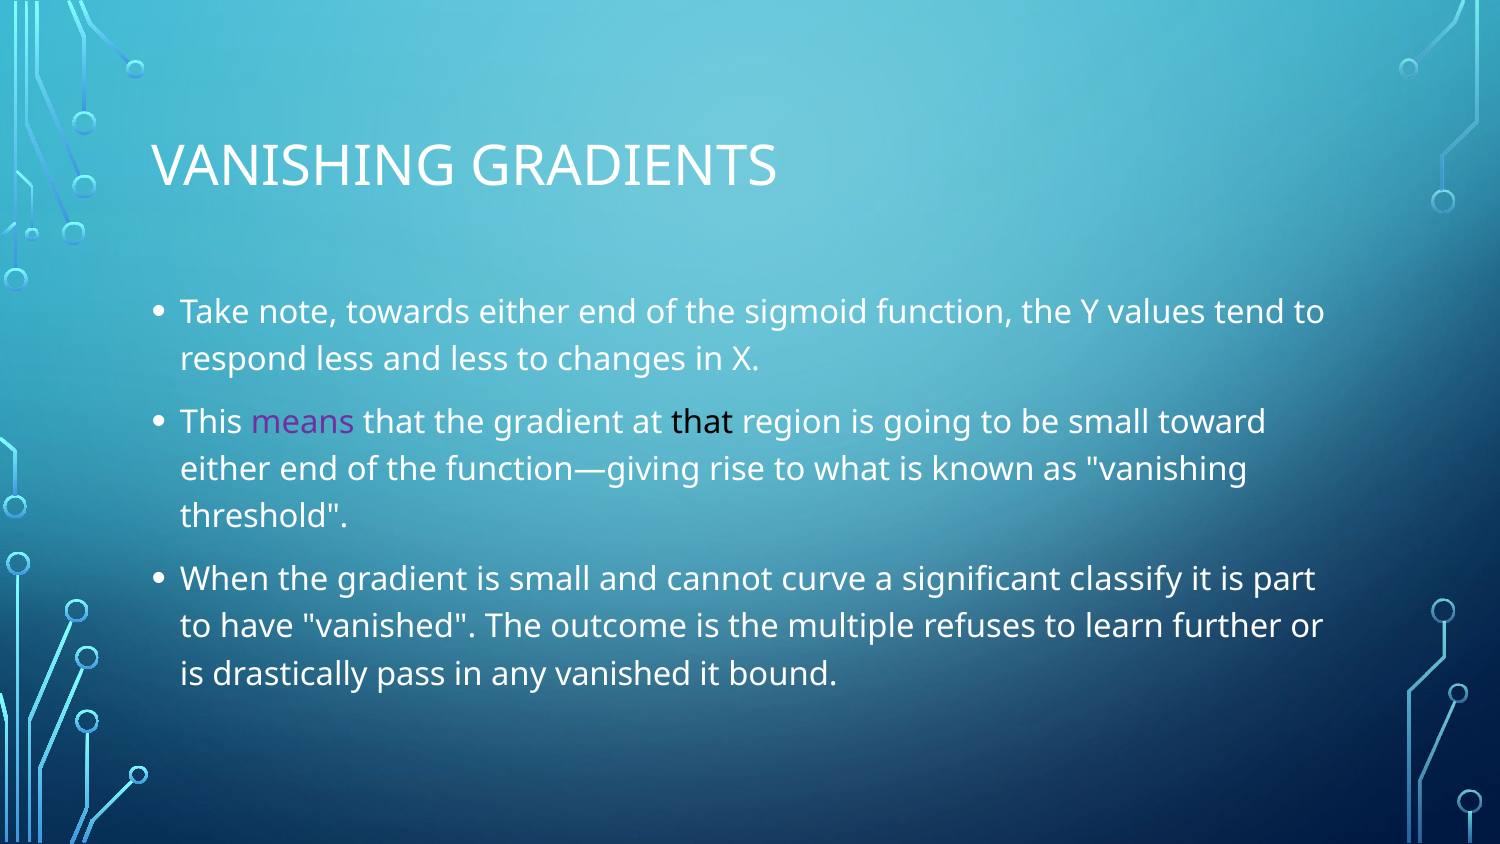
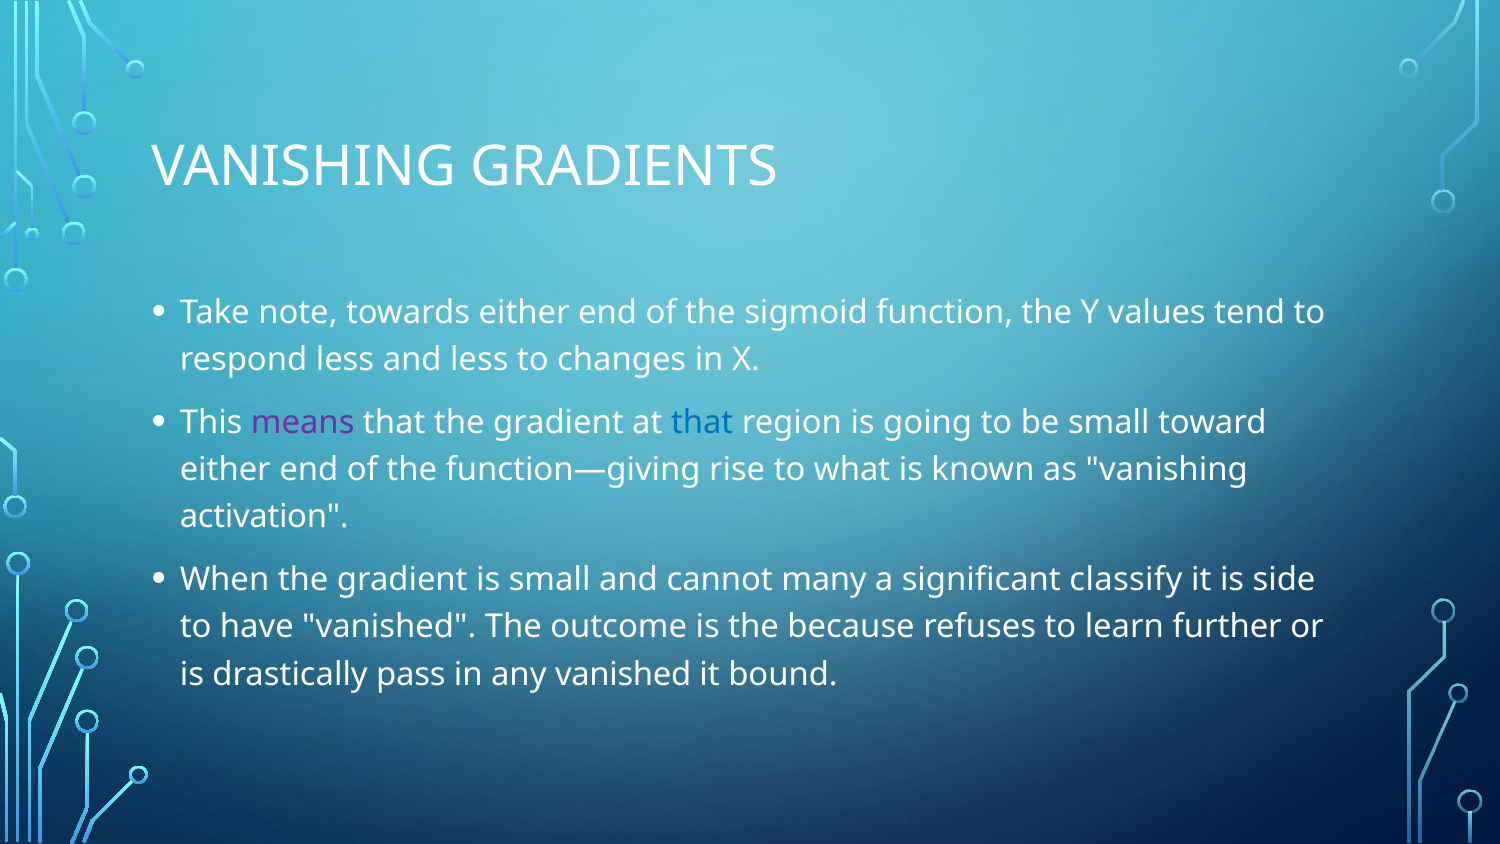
that colour: black -> blue (702, 422)
threshold: threshold -> activation (264, 517)
curve: curve -> many (824, 580)
part: part -> side (1284, 580)
multiple: multiple -> because (851, 627)
